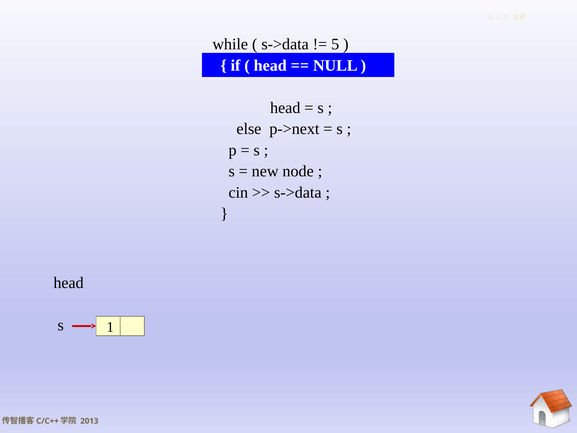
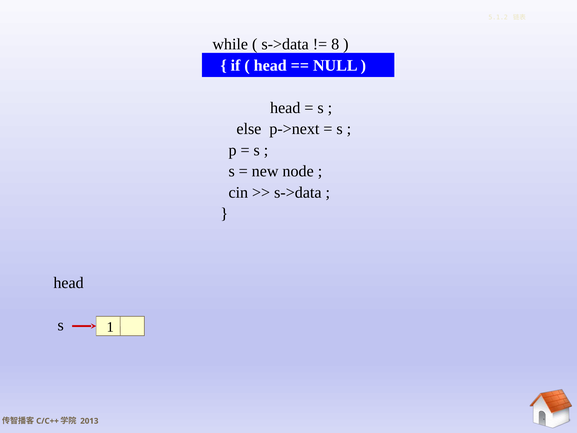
5: 5 -> 8 (335, 44)
